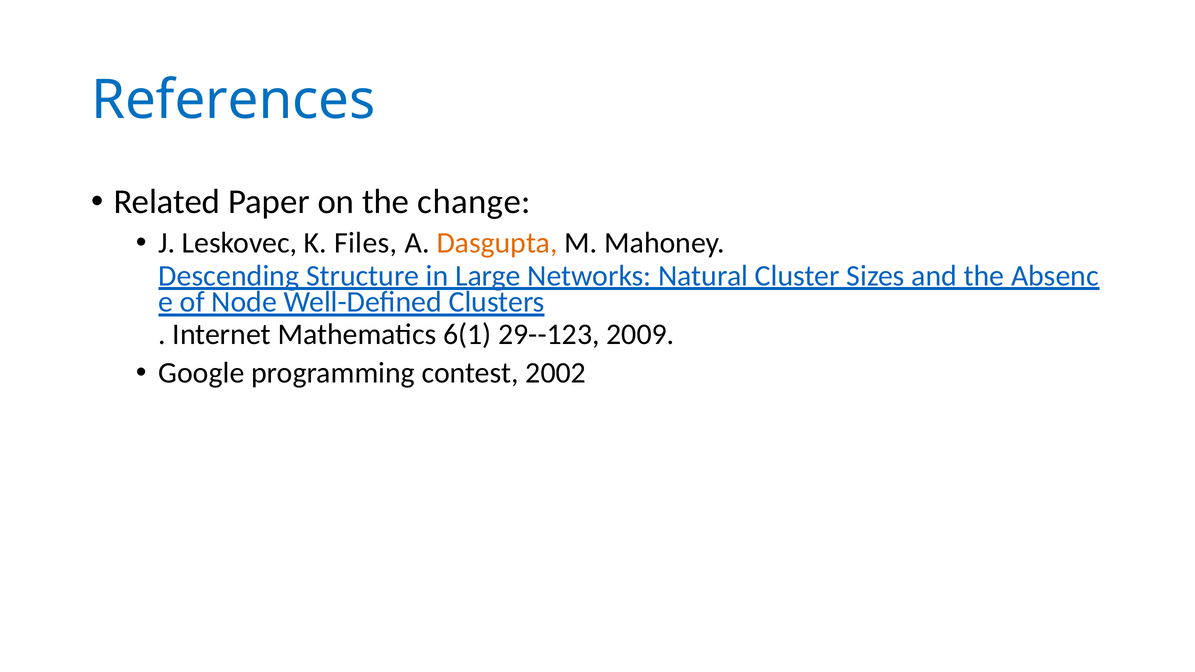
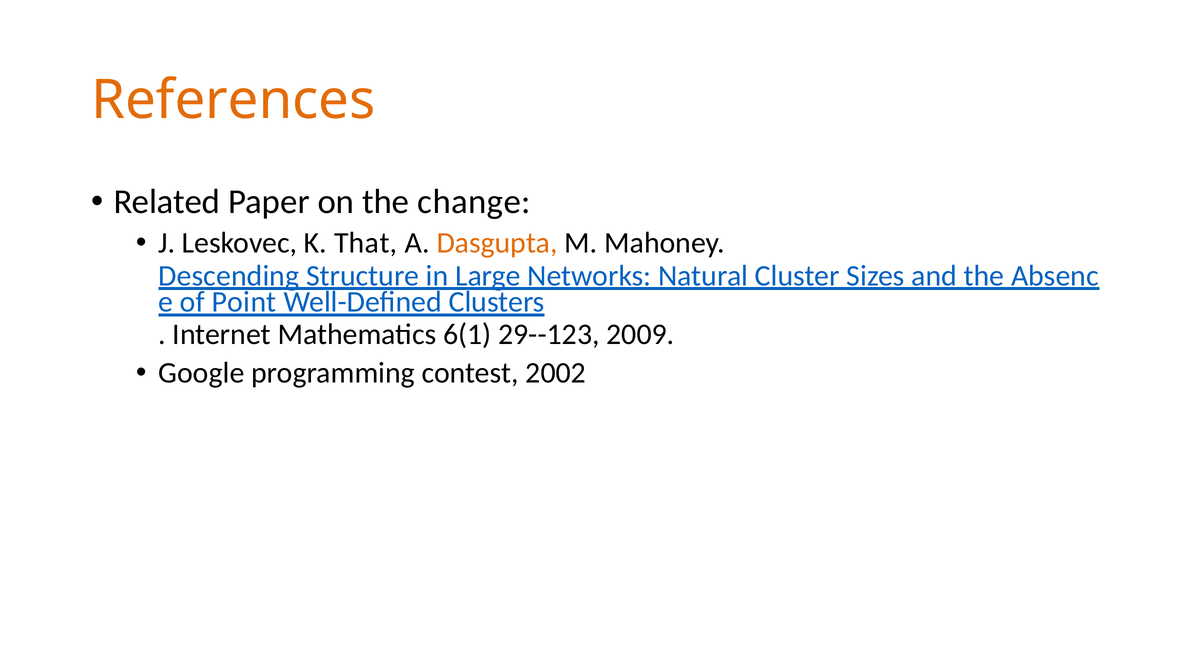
References colour: blue -> orange (233, 100)
Files: Files -> That (366, 243)
Node: Node -> Point (244, 302)
